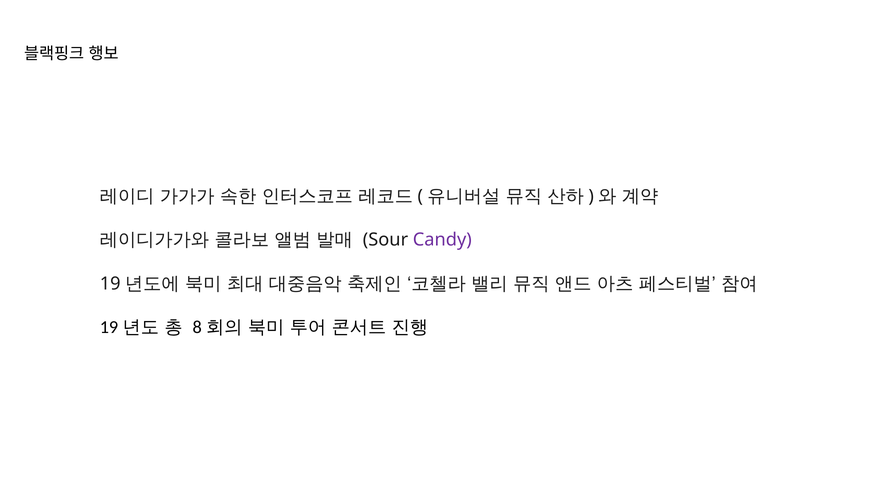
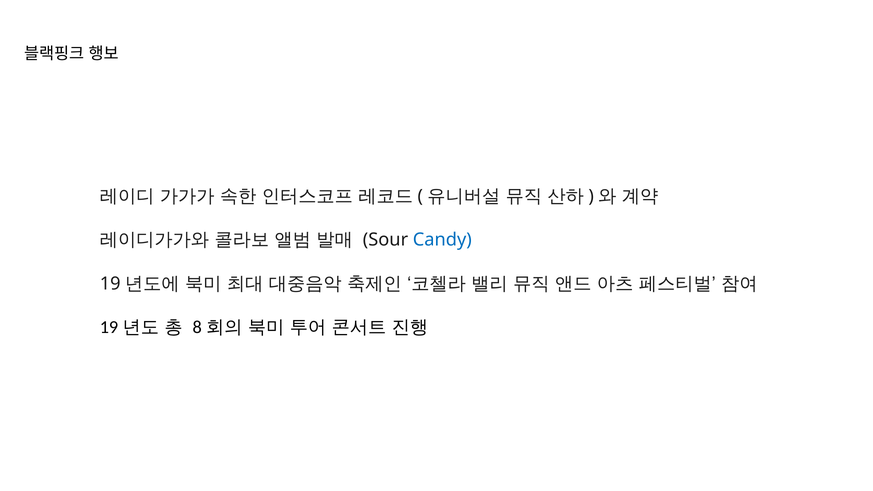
Candy colour: purple -> blue (442, 240)
